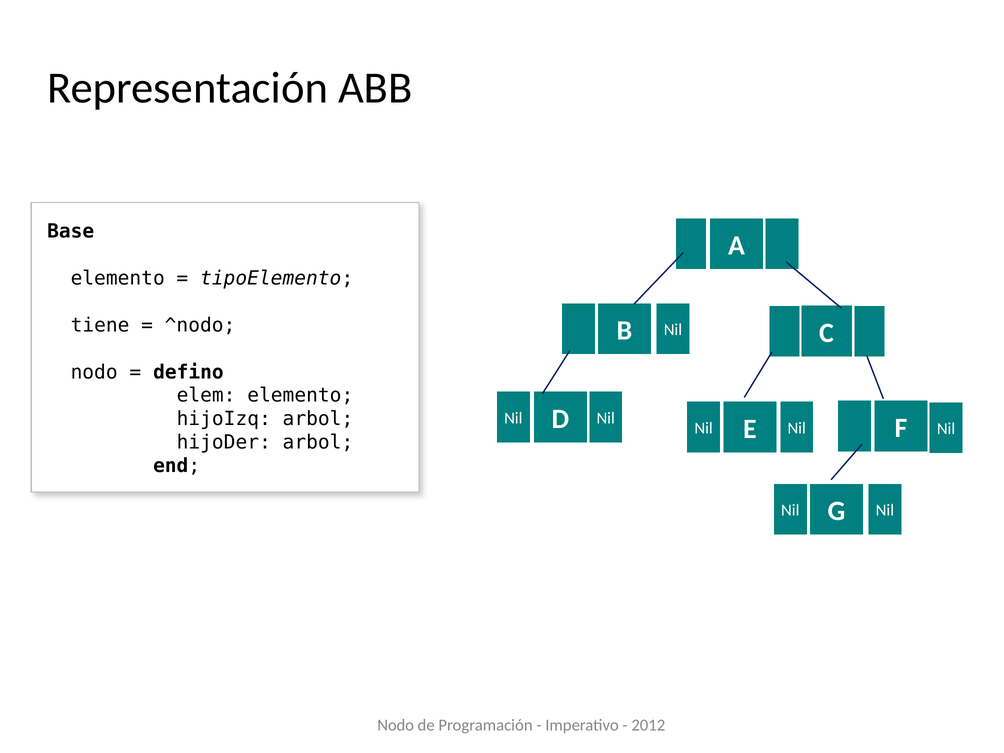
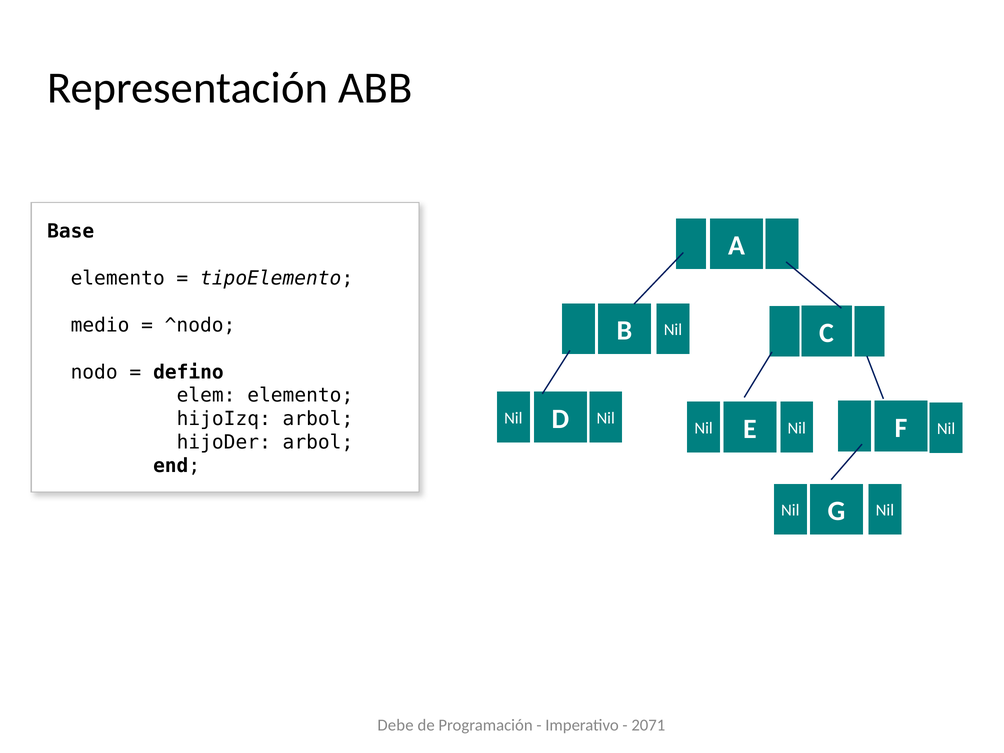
tiene: tiene -> medio (100, 325)
Nodo: Nodo -> Debe (395, 725)
2012: 2012 -> 2071 (648, 725)
